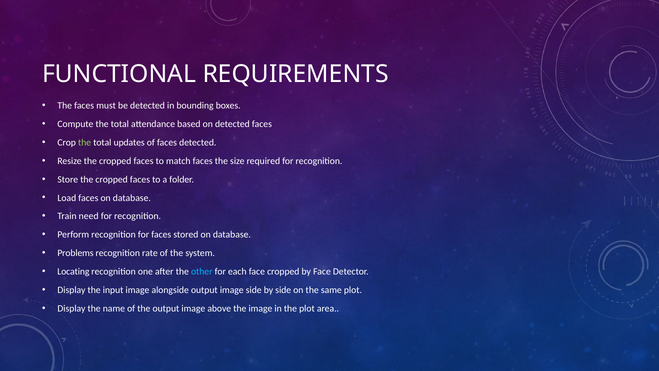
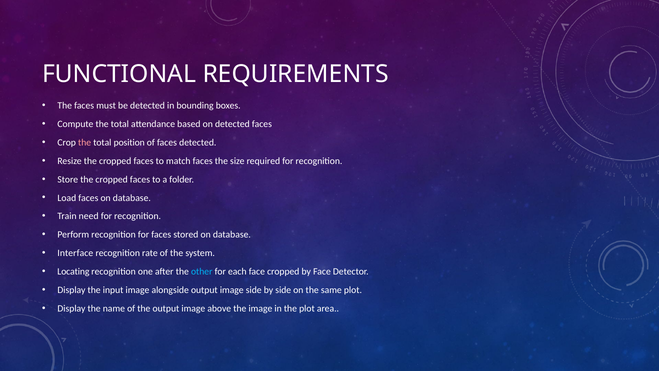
the colour: light green -> pink (85, 142)
updates: updates -> position (129, 142)
Problems: Problems -> Interface (75, 253)
